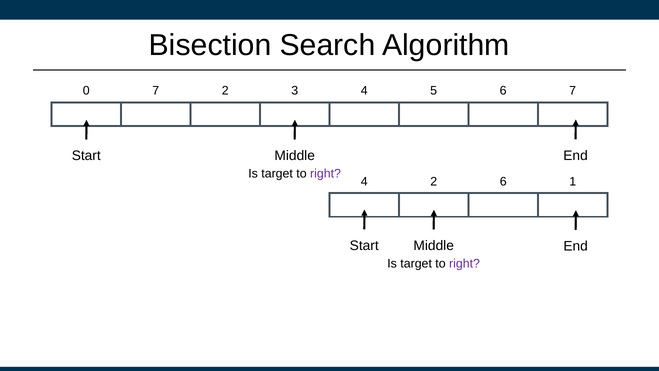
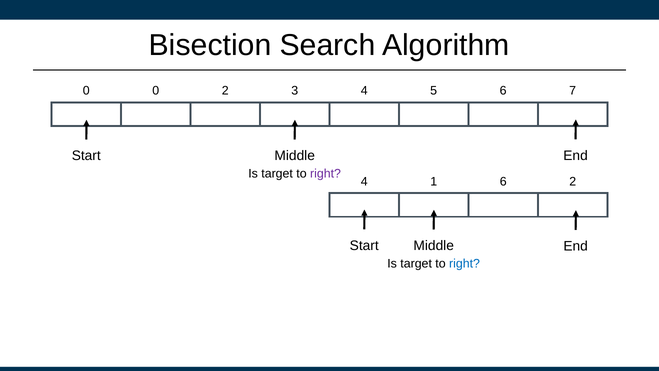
0 7: 7 -> 0 (156, 91)
4 2: 2 -> 1 (434, 181)
6 1: 1 -> 2 (573, 181)
right colour: purple -> blue (464, 264)
